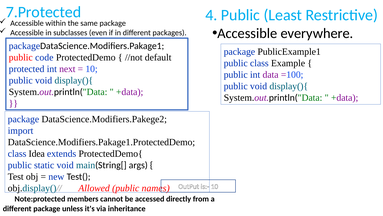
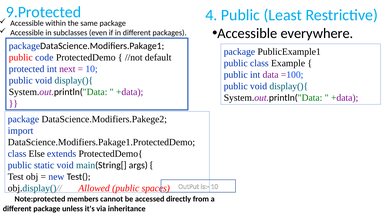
7.Protected: 7.Protected -> 9.Protected (44, 12)
Idea: Idea -> Else (37, 153)
names: names -> spaces (156, 188)
